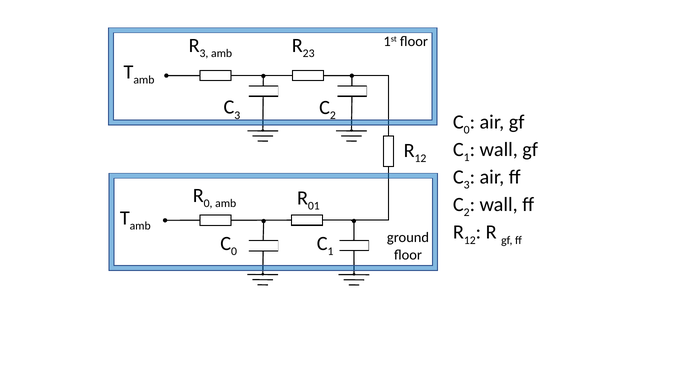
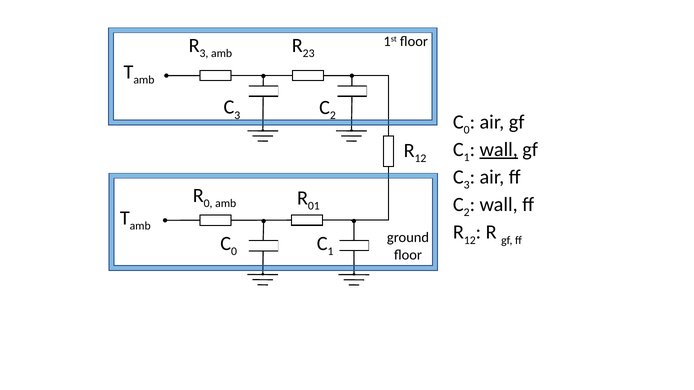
wall underline: none -> present (499, 150)
